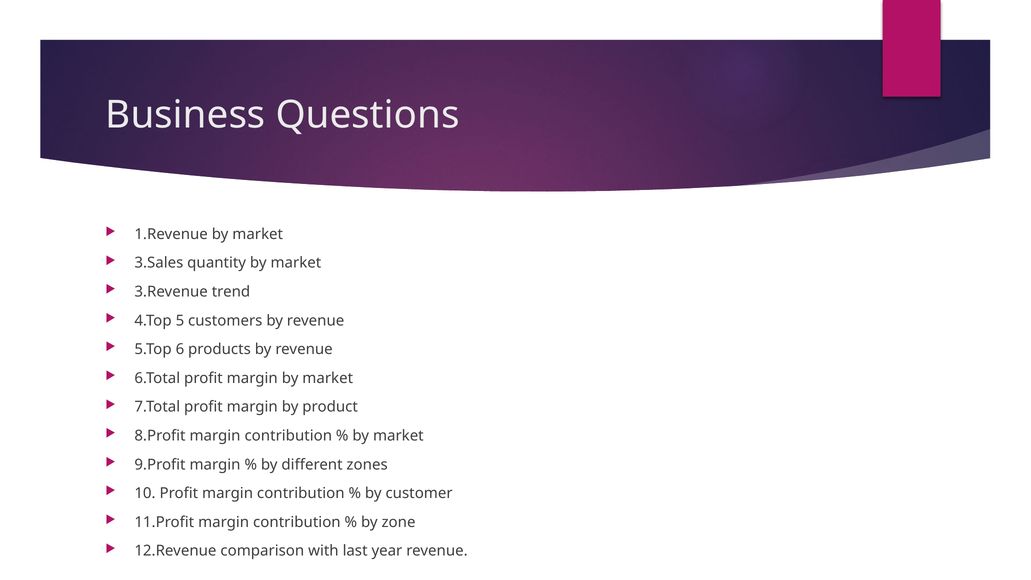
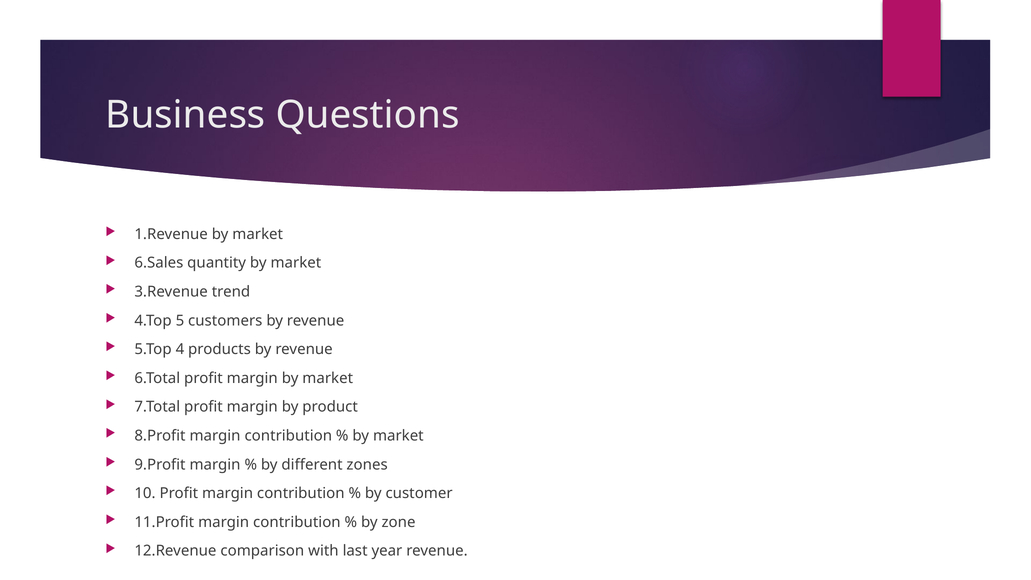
3.Sales: 3.Sales -> 6.Sales (159, 263)
6: 6 -> 4 (180, 349)
